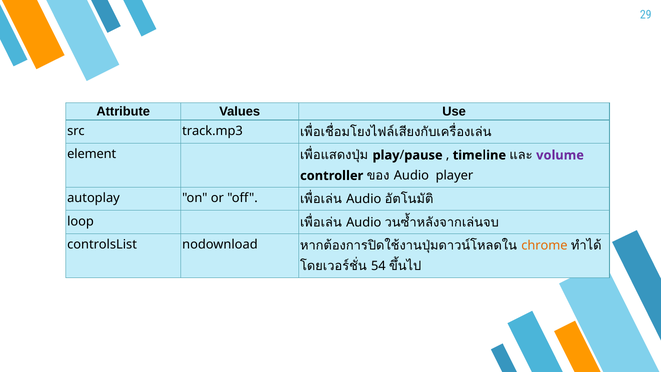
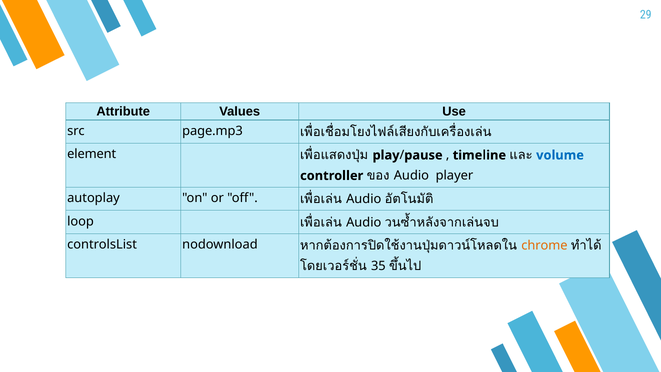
track.mp3: track.mp3 -> page.mp3 (212, 131)
volume colour: purple -> blue (560, 155)
54: 54 -> 35 (378, 266)
